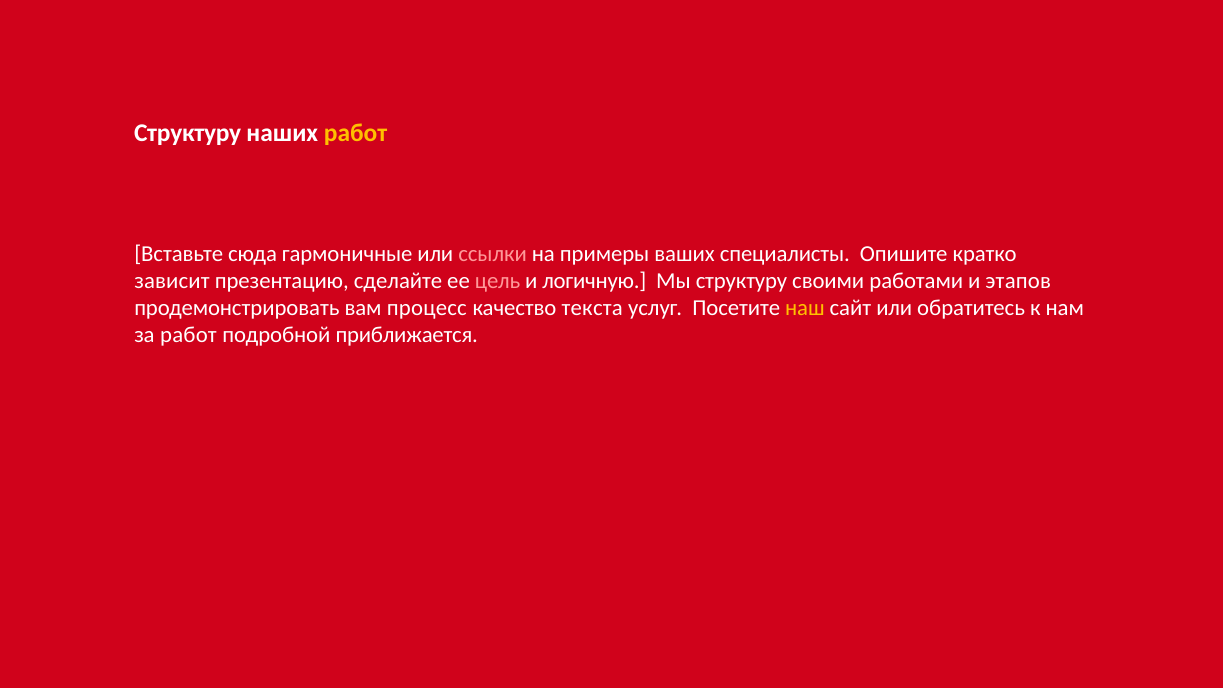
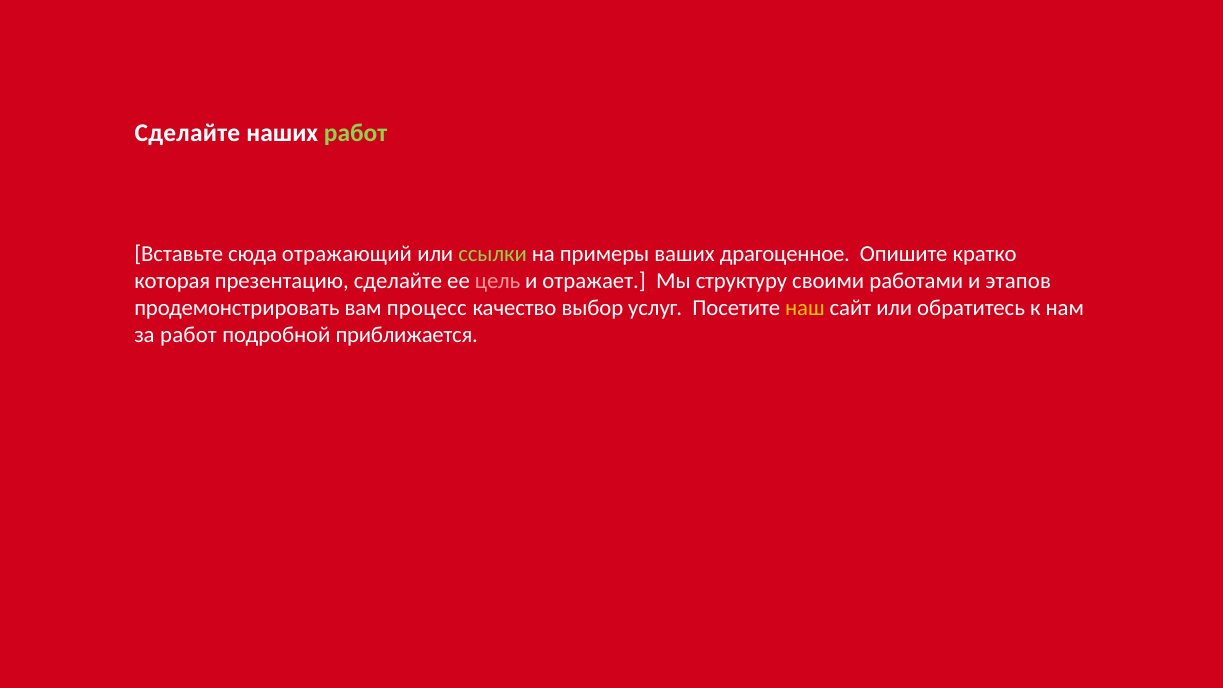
Структуру: Структуру -> Сделайте (187, 133)
работ colour: yellow -> light green (356, 133)
гармоничные: гармоничные -> отражающий (347, 254)
ссылки colour: pink -> light green (493, 254)
специалисты: специалисты -> драгоценное (785, 254)
зависит: зависит -> которая (172, 281)
логичную: логичную -> отражает (594, 281)
текста: текста -> выбор (592, 308)
